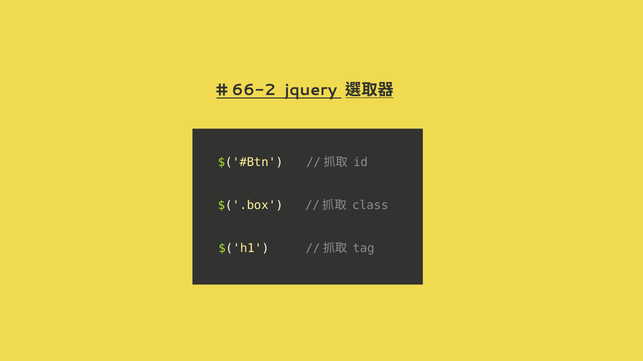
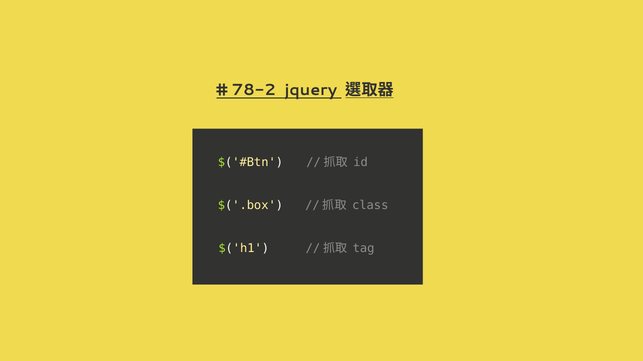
66-2: 66-2 -> 78-2 (254, 90)
